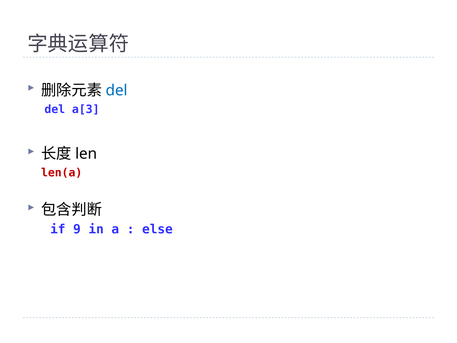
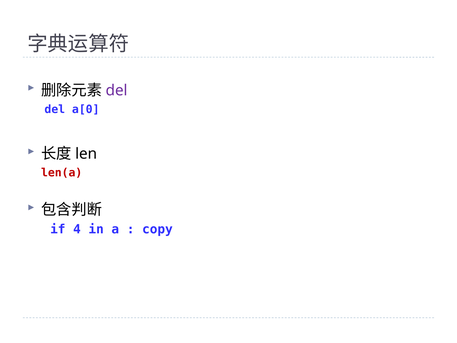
del colour: blue -> purple (117, 90)
a[3: a[3 -> a[0 (86, 109)
9: 9 -> 4 (77, 229)
else: else -> copy (157, 229)
